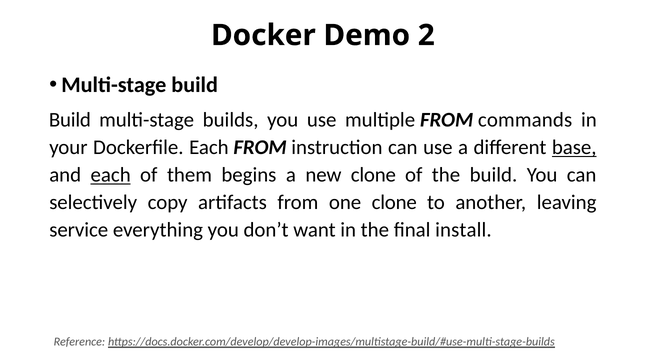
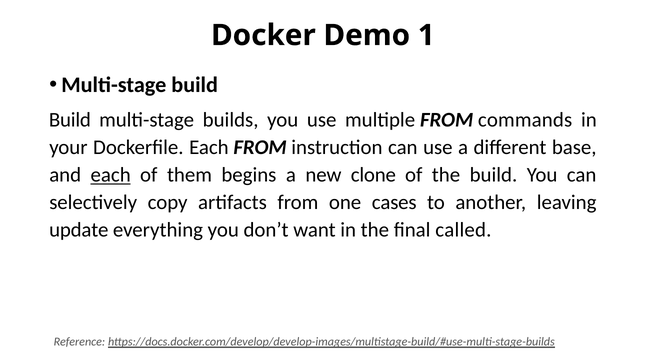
2: 2 -> 1 (426, 35)
base underline: present -> none (574, 148)
one clone: clone -> cases (394, 203)
service: service -> update (79, 230)
install: install -> called (463, 230)
